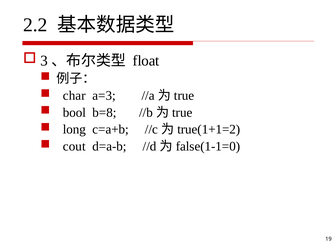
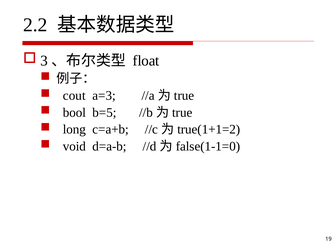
char: char -> cout (74, 96)
b=8: b=8 -> b=5 (104, 113)
cout: cout -> void (74, 147)
